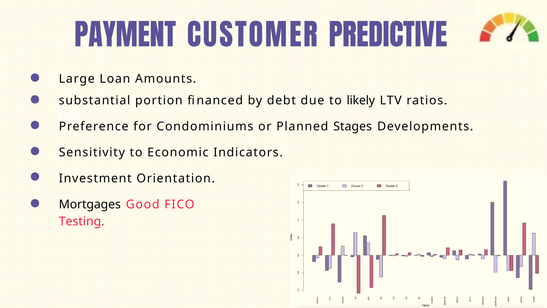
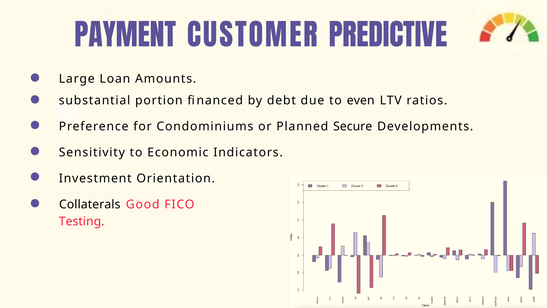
likely: likely -> even (361, 100)
Stages: Stages -> Secure (353, 126)
Mortgages: Mortgages -> Collaterals (90, 204)
